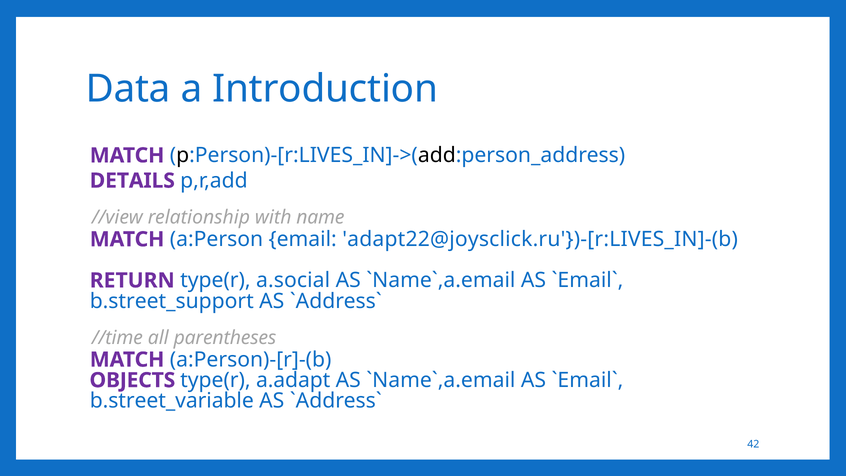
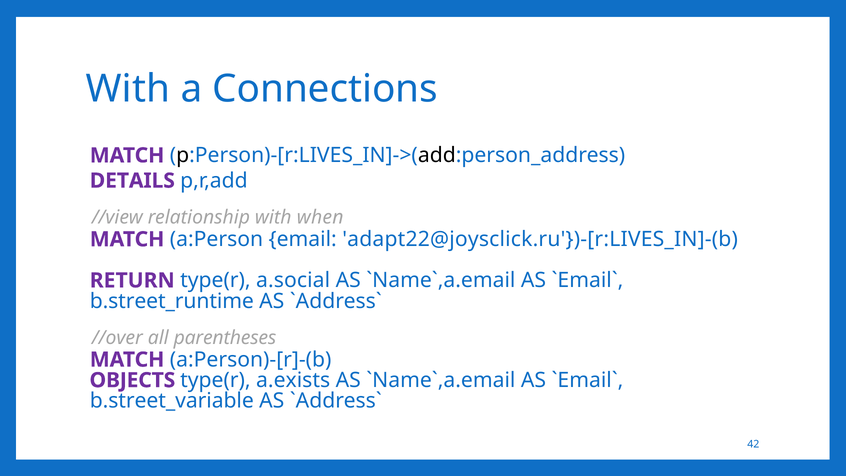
Data: Data -> With (128, 89)
Introduction: Introduction -> Connections (325, 89)
name: name -> when (320, 217)
b.street_support: b.street_support -> b.street_runtime (172, 301)
//time: //time -> //over (117, 338)
a.adapt: a.adapt -> a.exists (293, 380)
